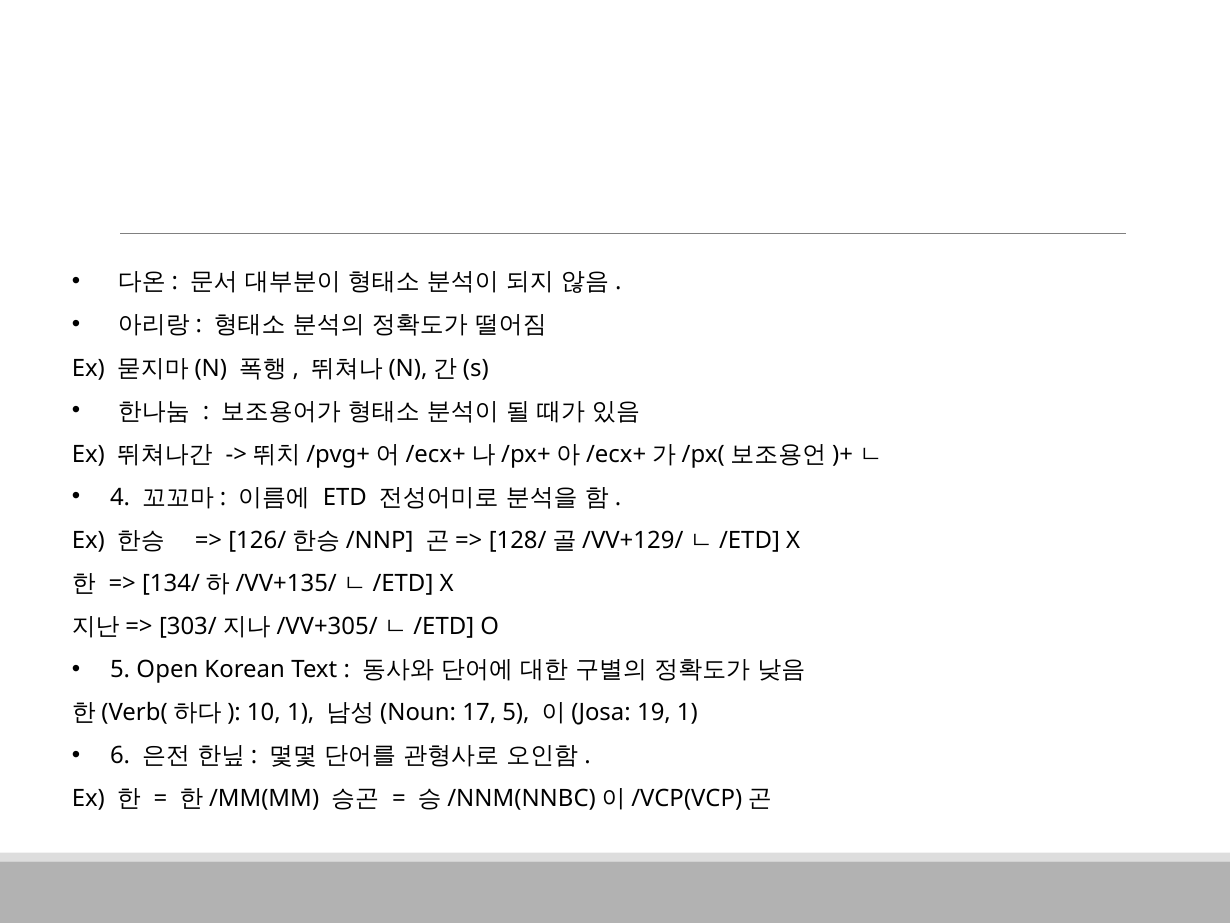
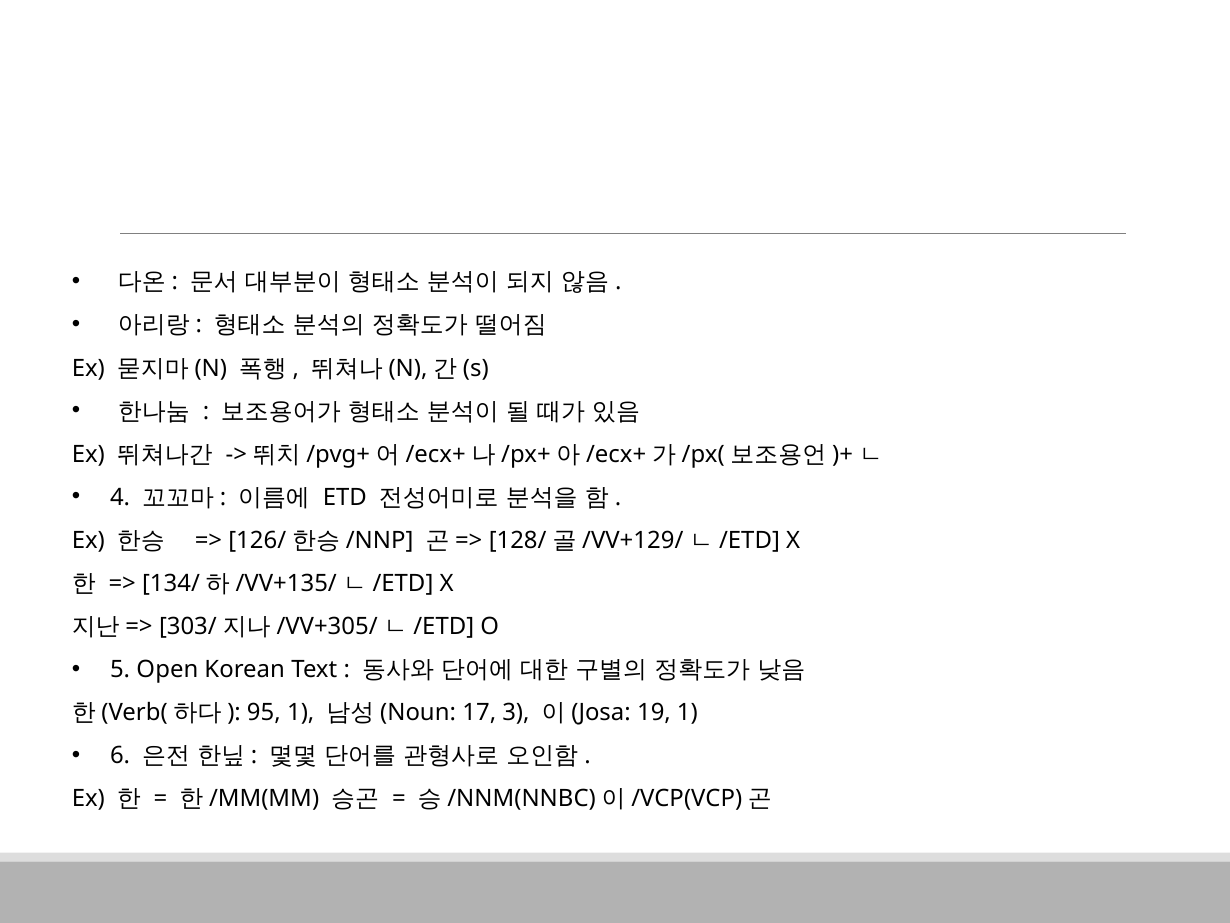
10: 10 -> 95 (264, 712)
17 5: 5 -> 3 (516, 712)
